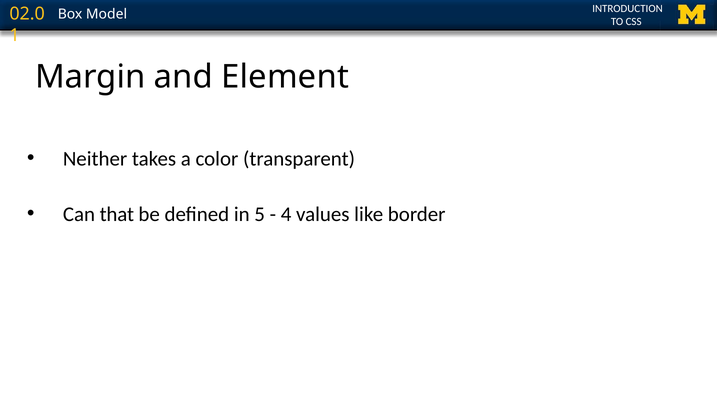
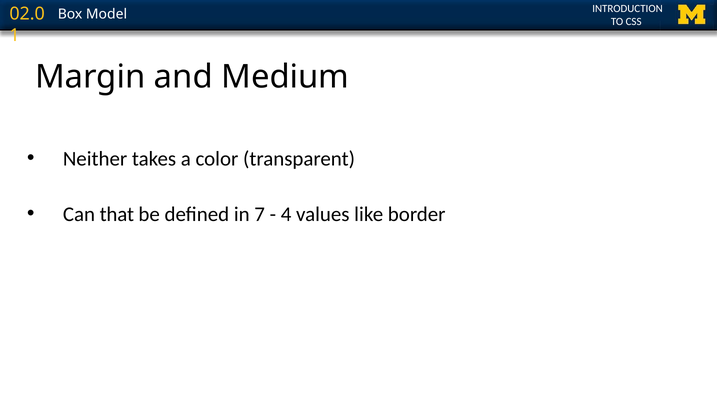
Element: Element -> Medium (285, 77)
5: 5 -> 7 (260, 214)
